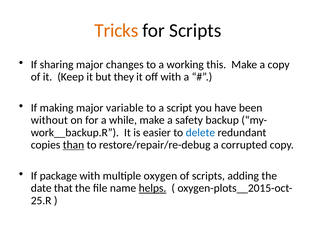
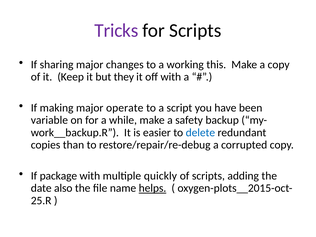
Tricks colour: orange -> purple (116, 31)
variable: variable -> operate (125, 108)
without: without -> variable (49, 120)
than underline: present -> none (74, 145)
oxygen: oxygen -> quickly (160, 176)
that: that -> also (63, 188)
